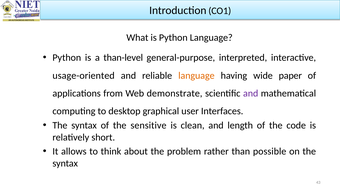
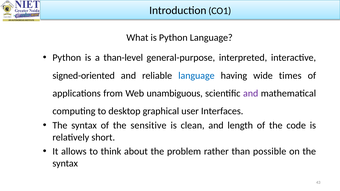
usage-oriented: usage-oriented -> signed-oriented (84, 76)
language colour: orange -> blue (196, 76)
paper: paper -> times (290, 76)
demonstrate: demonstrate -> unambiguous (175, 94)
